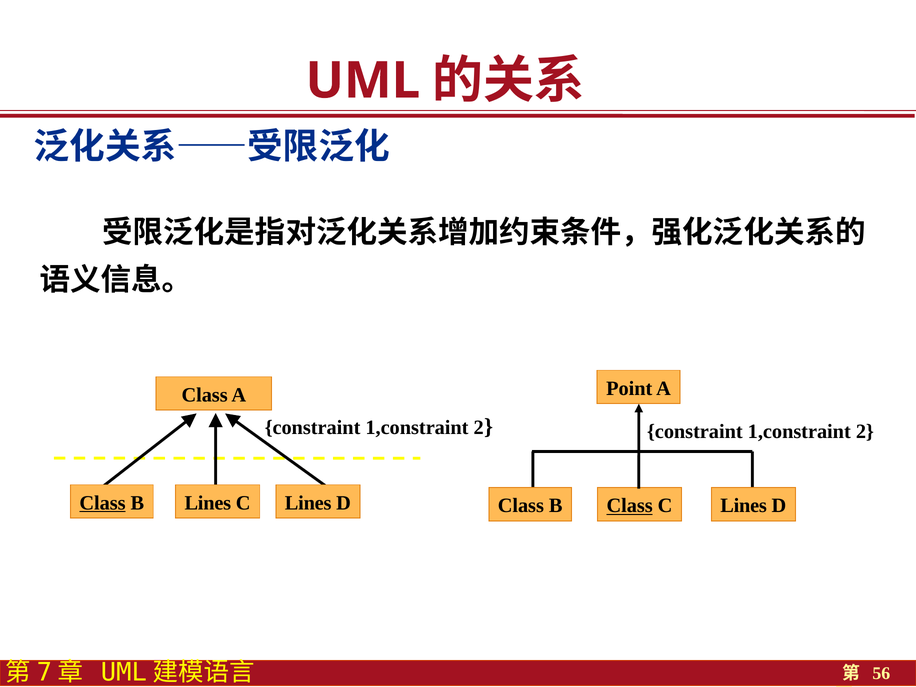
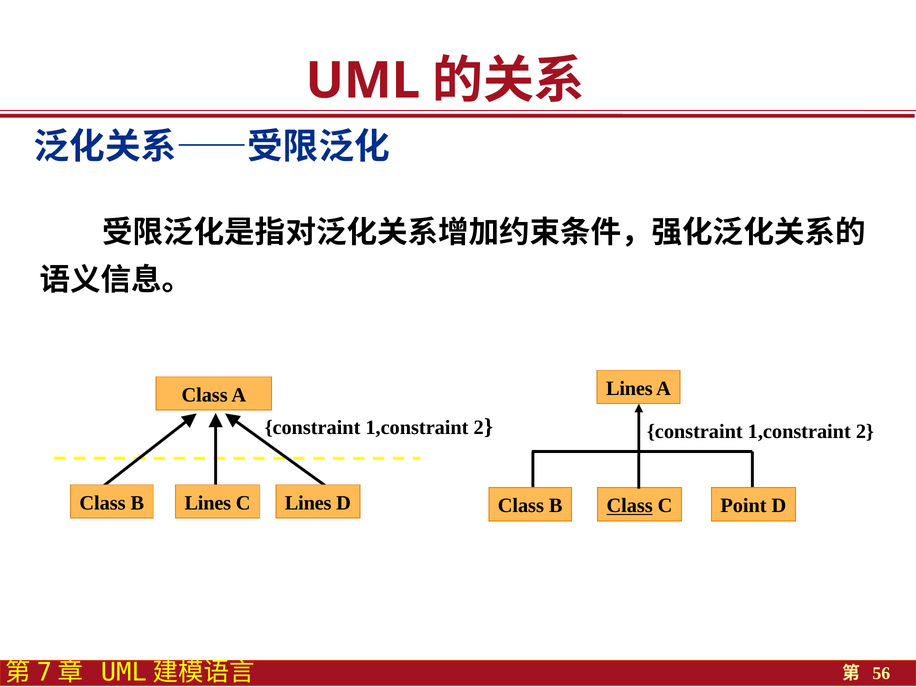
Point: Point -> Lines (629, 388)
Class underline: present -> none (103, 503)
Lines: Lines -> Point (743, 506)
